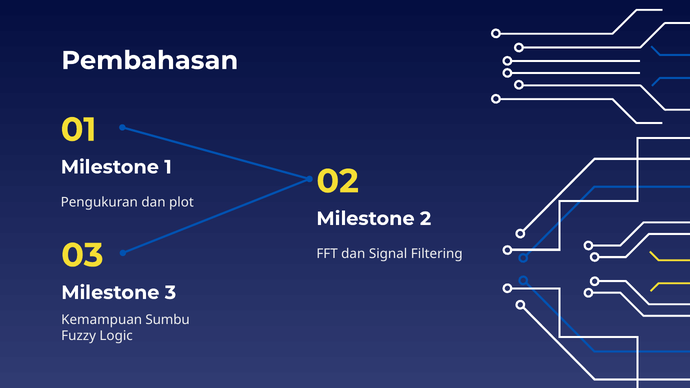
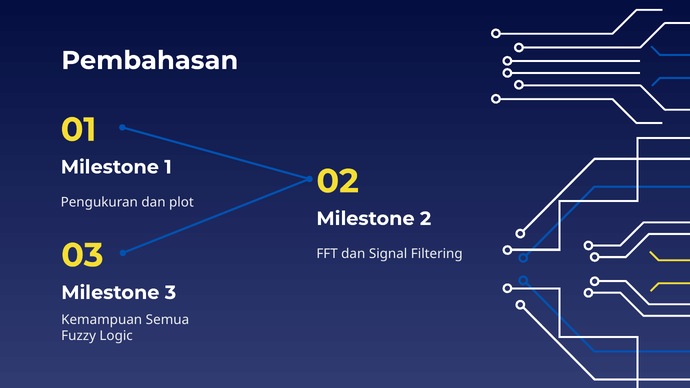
Sumbu: Sumbu -> Semua (167, 320)
